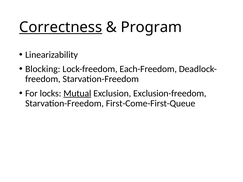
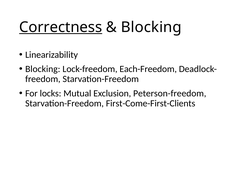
Program: Program -> Blocking (151, 27)
Mutual underline: present -> none (77, 93)
Exclusion-freedom: Exclusion-freedom -> Peterson-freedom (170, 93)
First-Come-First-Queue: First-Come-First-Queue -> First-Come-First-Clients (151, 104)
